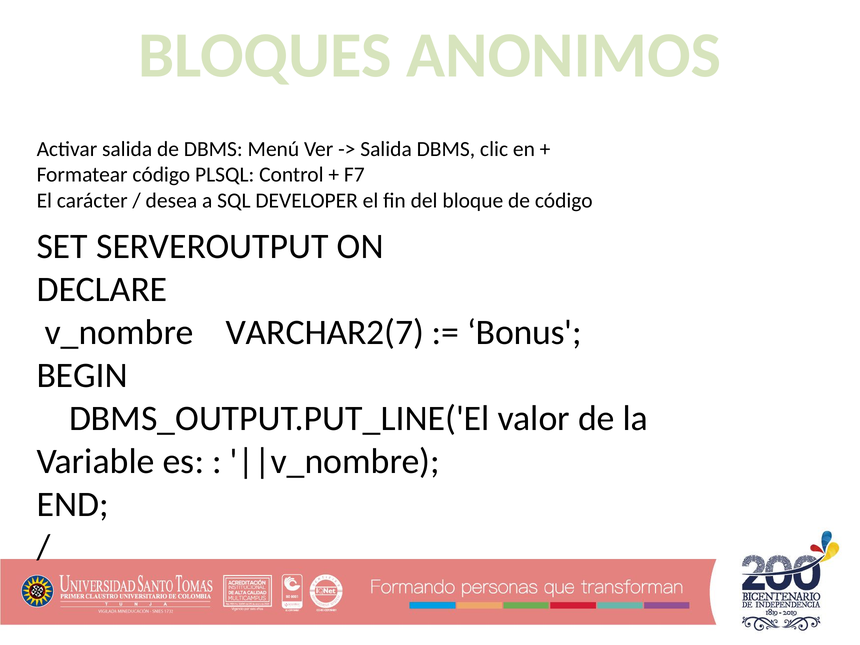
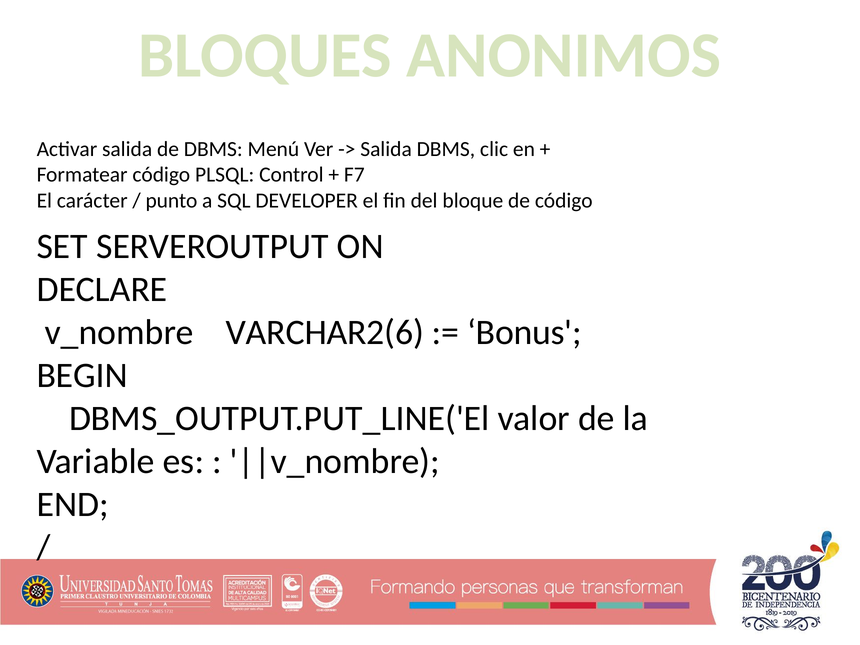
desea: desea -> punto (172, 201)
VARCHAR2(7: VARCHAR2(7 -> VARCHAR2(6 (325, 333)
